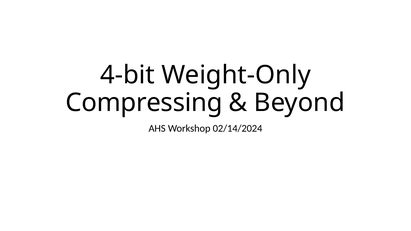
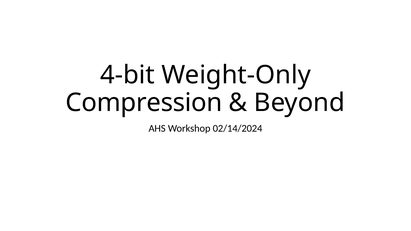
Compressing: Compressing -> Compression (144, 103)
